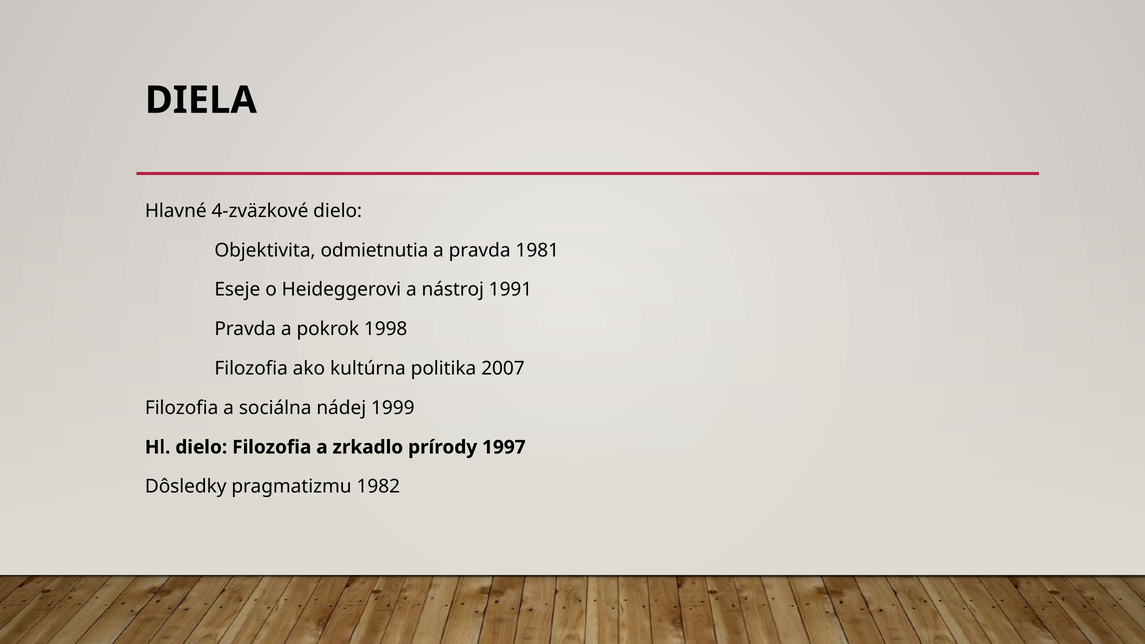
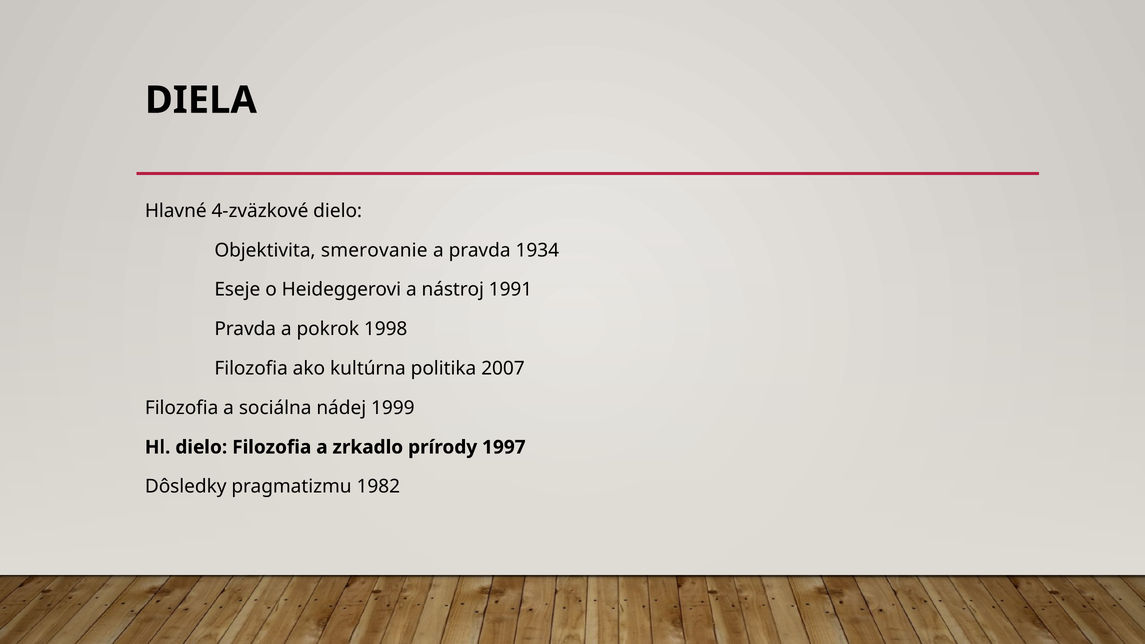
odmietnutia: odmietnutia -> smerovanie (374, 250)
1981: 1981 -> 1934 (537, 250)
